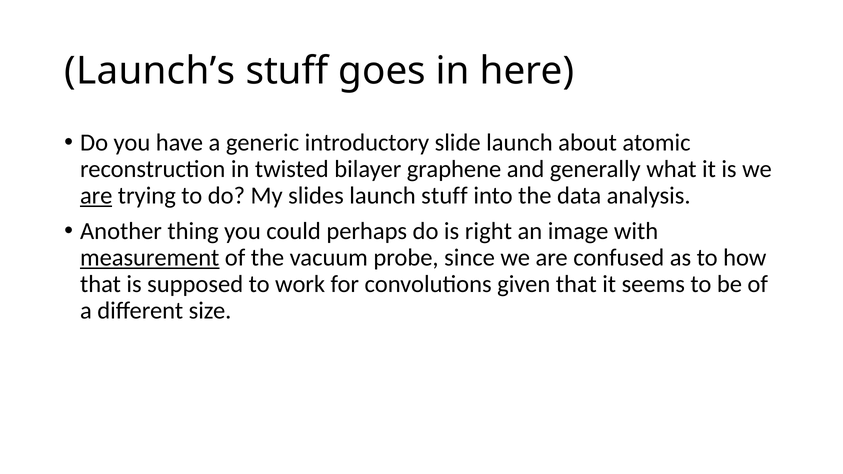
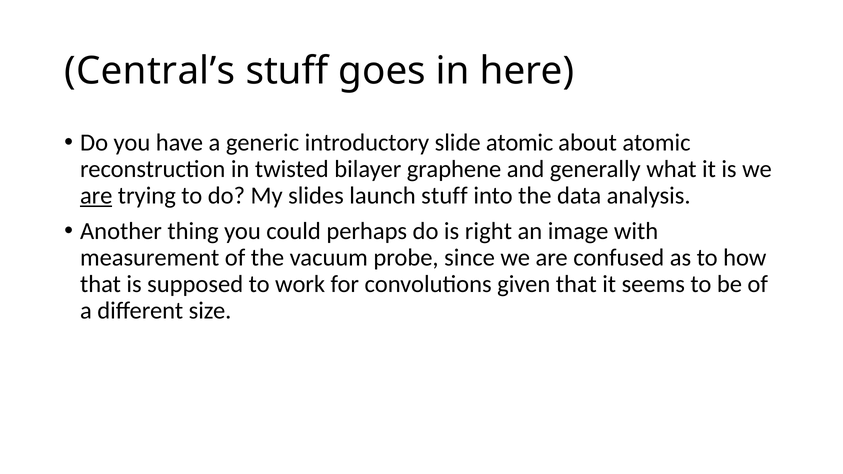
Launch’s: Launch’s -> Central’s (150, 71)
slide launch: launch -> atomic (520, 143)
measurement underline: present -> none (150, 258)
